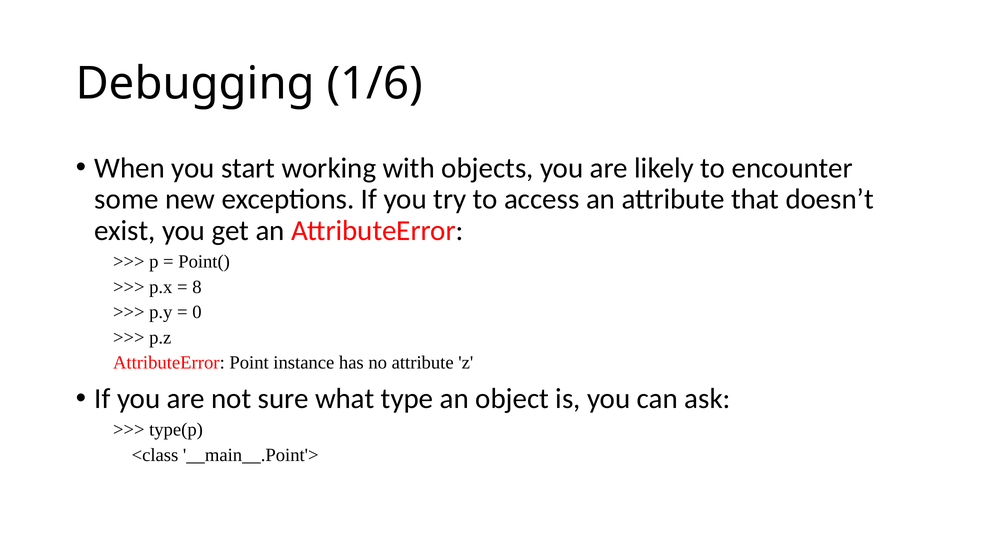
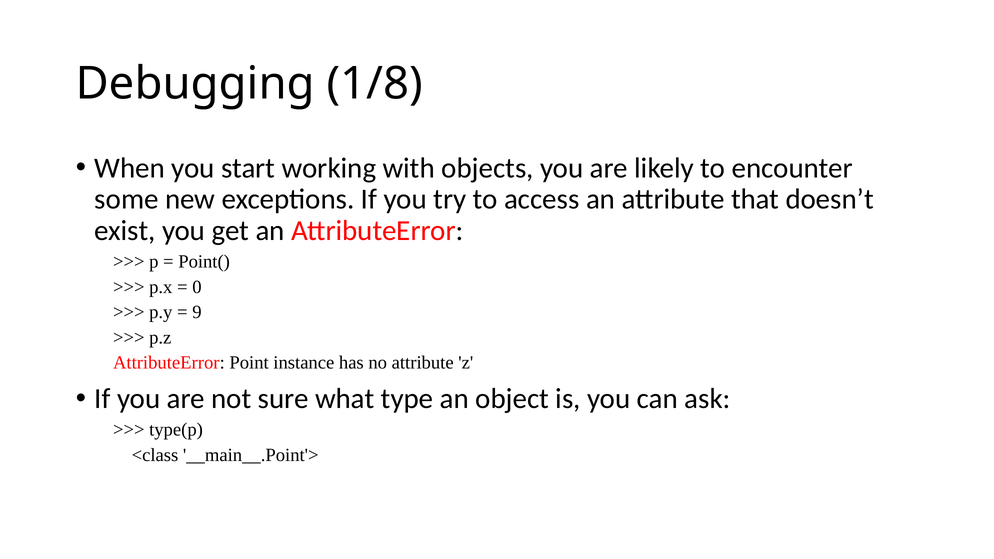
1/6: 1/6 -> 1/8 (375, 83)
8: 8 -> 0 (197, 287)
0: 0 -> 9 (197, 312)
